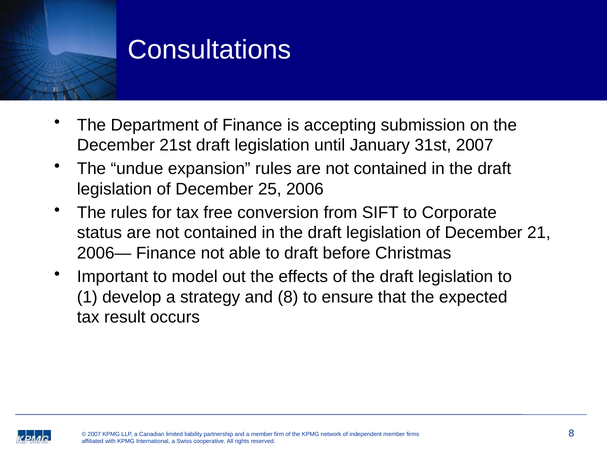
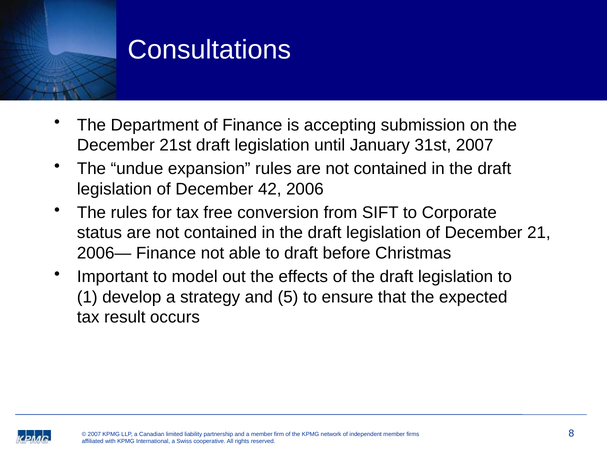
25: 25 -> 42 (270, 189)
and 8: 8 -> 5 (288, 297)
